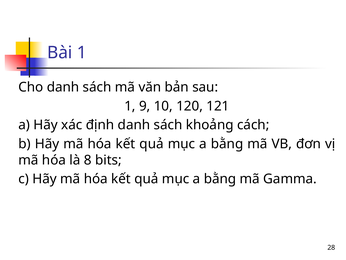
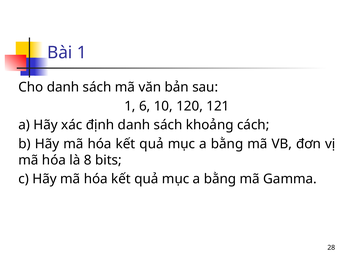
9: 9 -> 6 (145, 106)
